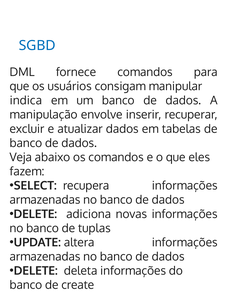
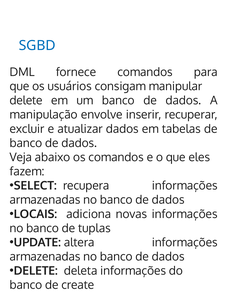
indica: indica -> delete (26, 101)
DELETE: DELETE -> LOCAIS (35, 214)
